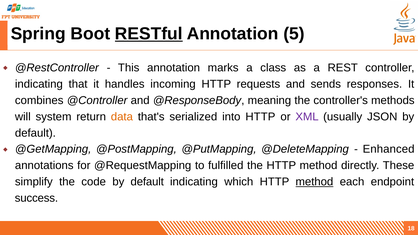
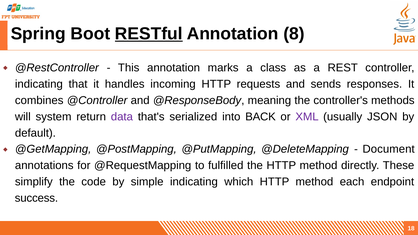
5: 5 -> 8 (294, 34)
data colour: orange -> purple (122, 117)
into HTTP: HTTP -> BACK (260, 117)
Enhanced: Enhanced -> Document (389, 149)
code by default: default -> simple (147, 182)
method underline: present -> none (314, 182)
